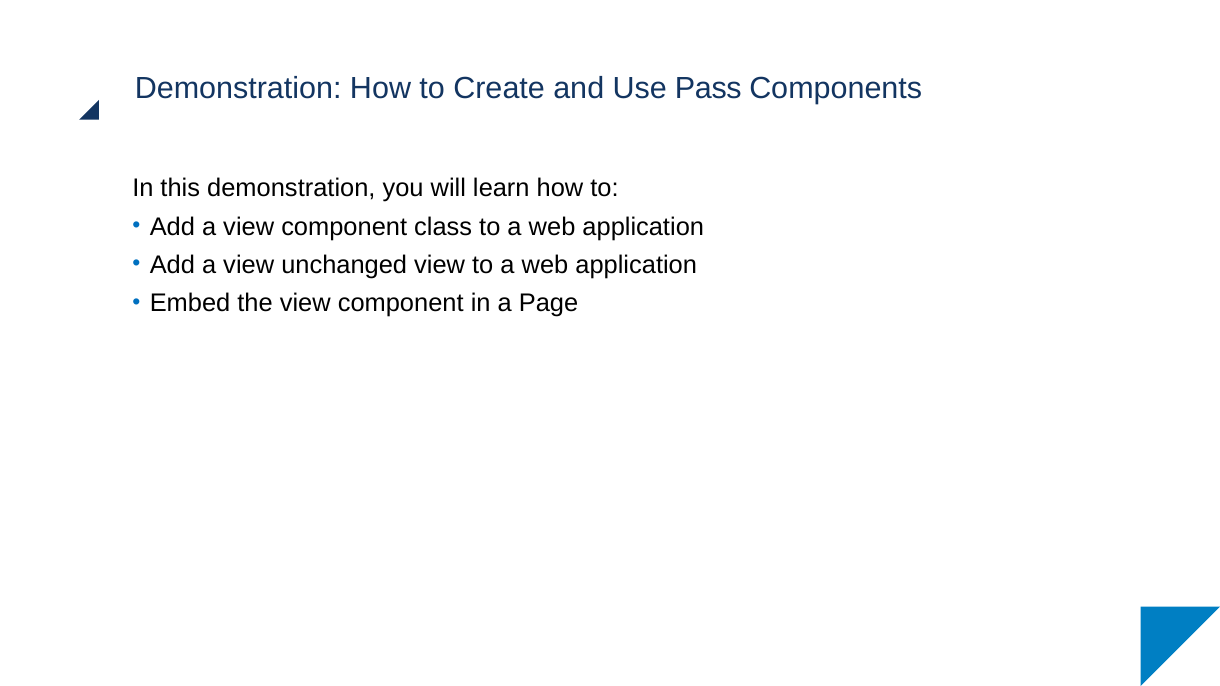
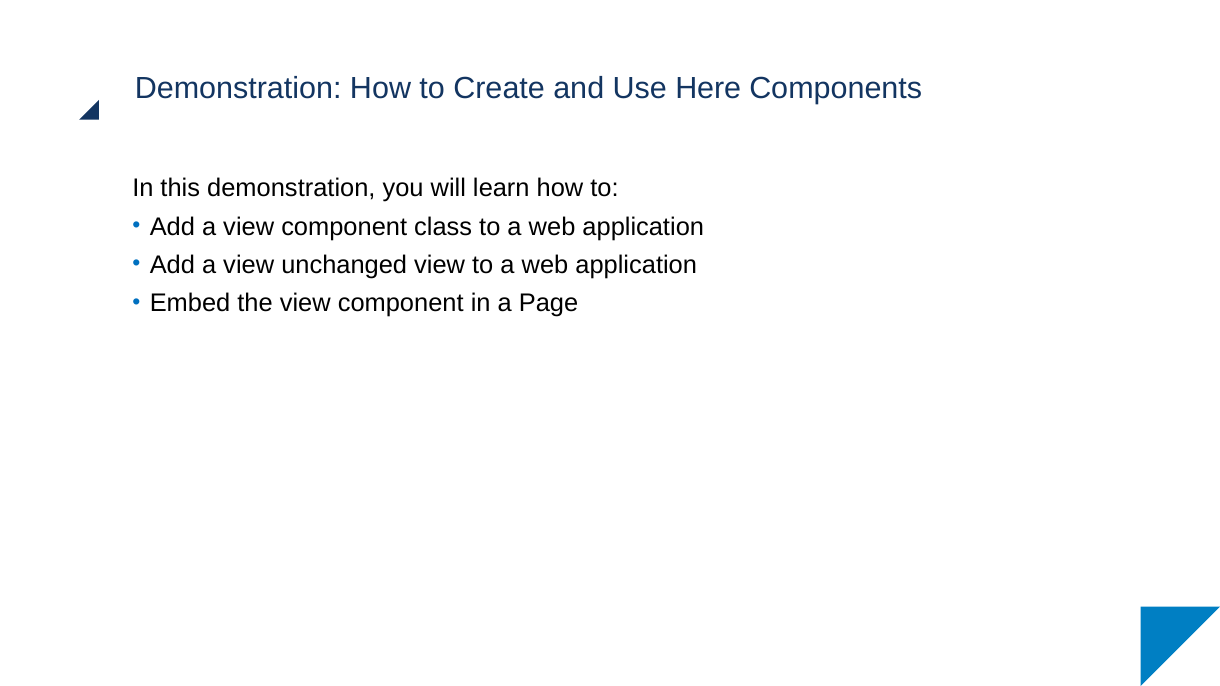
Pass: Pass -> Here (708, 89)
